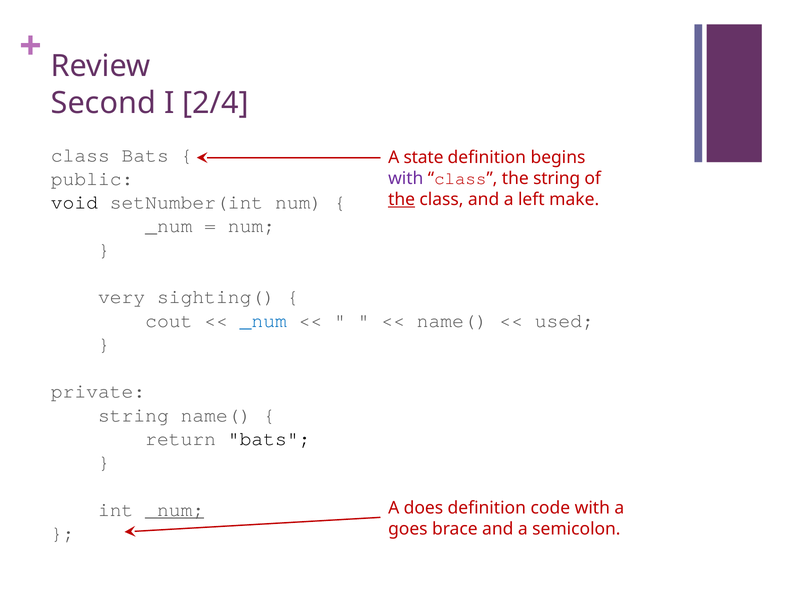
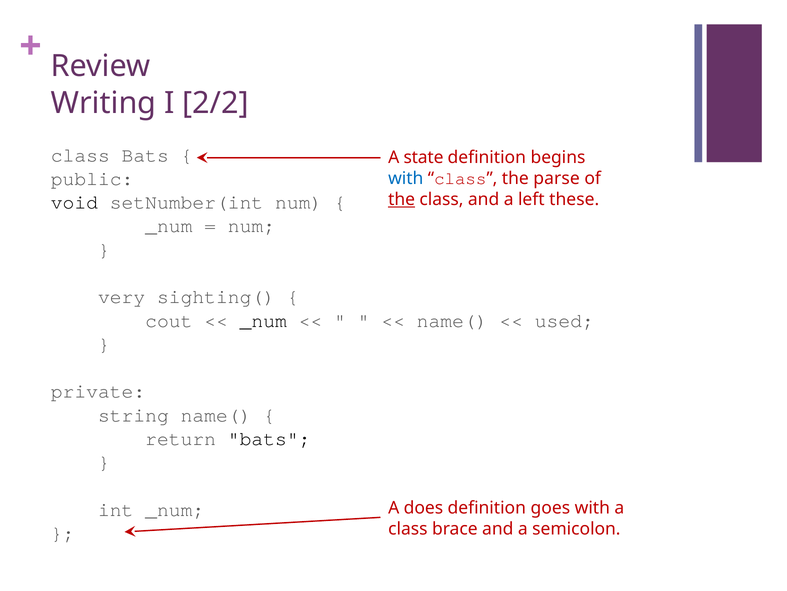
Second: Second -> Writing (104, 103)
2/4: 2/4 -> 2/2 (216, 103)
with colour: purple -> blue (406, 178)
the string: string -> parse (557, 178)
make: make -> these (574, 199)
_num colour: blue -> black (263, 320)
_num underline: present -> none (175, 509)
code: code -> goes (550, 507)
goes: goes -> class (408, 528)
